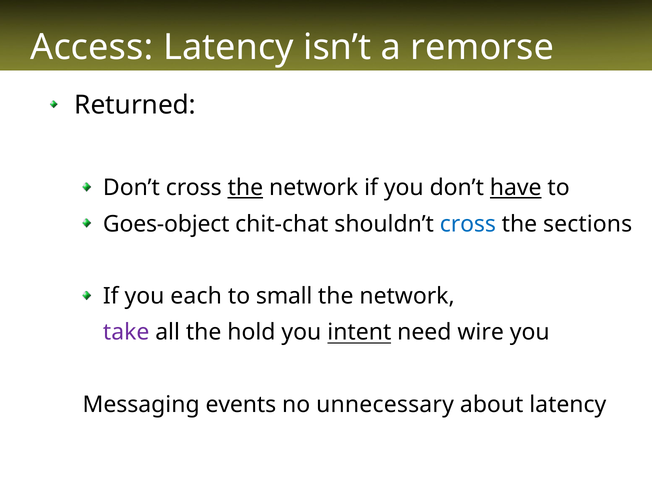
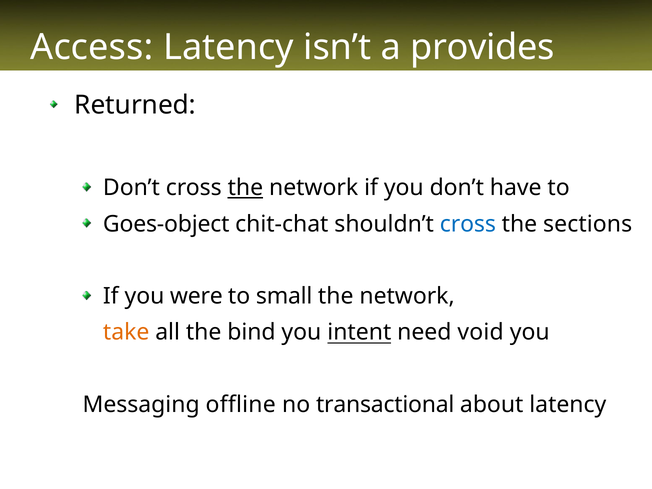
remorse: remorse -> provides (482, 47)
have underline: present -> none (516, 188)
each: each -> were (196, 296)
take colour: purple -> orange (126, 332)
hold: hold -> bind (251, 332)
wire: wire -> void (481, 332)
events: events -> offline (241, 405)
unnecessary: unnecessary -> transactional (385, 405)
